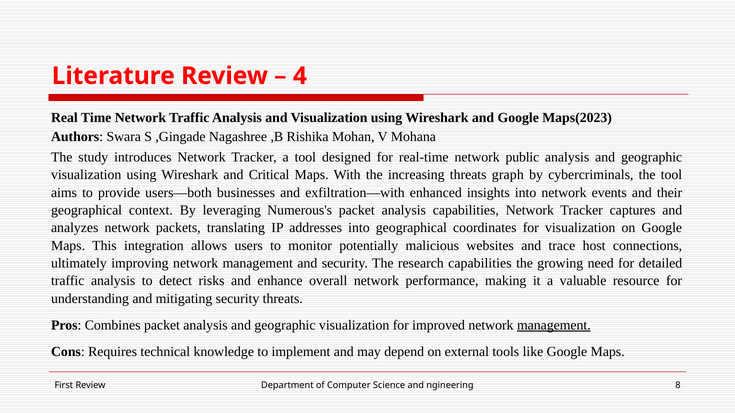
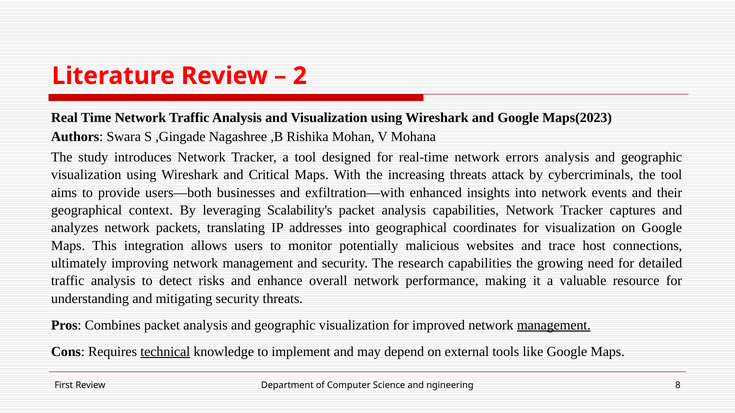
4: 4 -> 2 (300, 76)
public: public -> errors (522, 157)
graph: graph -> attack (508, 175)
Numerous's: Numerous's -> Scalability's (300, 210)
technical underline: none -> present (165, 352)
